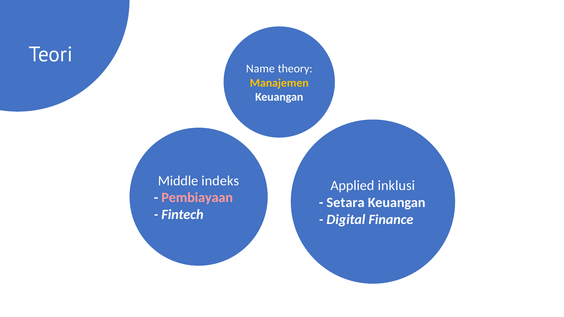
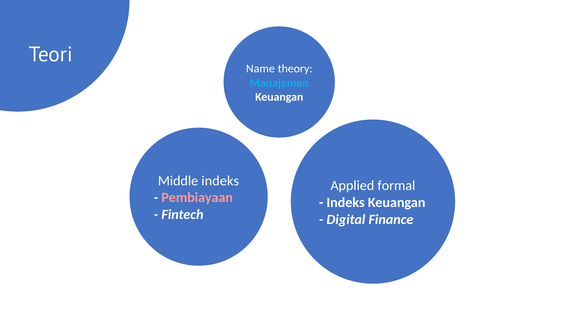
Manajemen colour: yellow -> light blue (279, 83)
inklusi: inklusi -> formal (396, 186)
Setara: Setara -> Indeks (346, 203)
